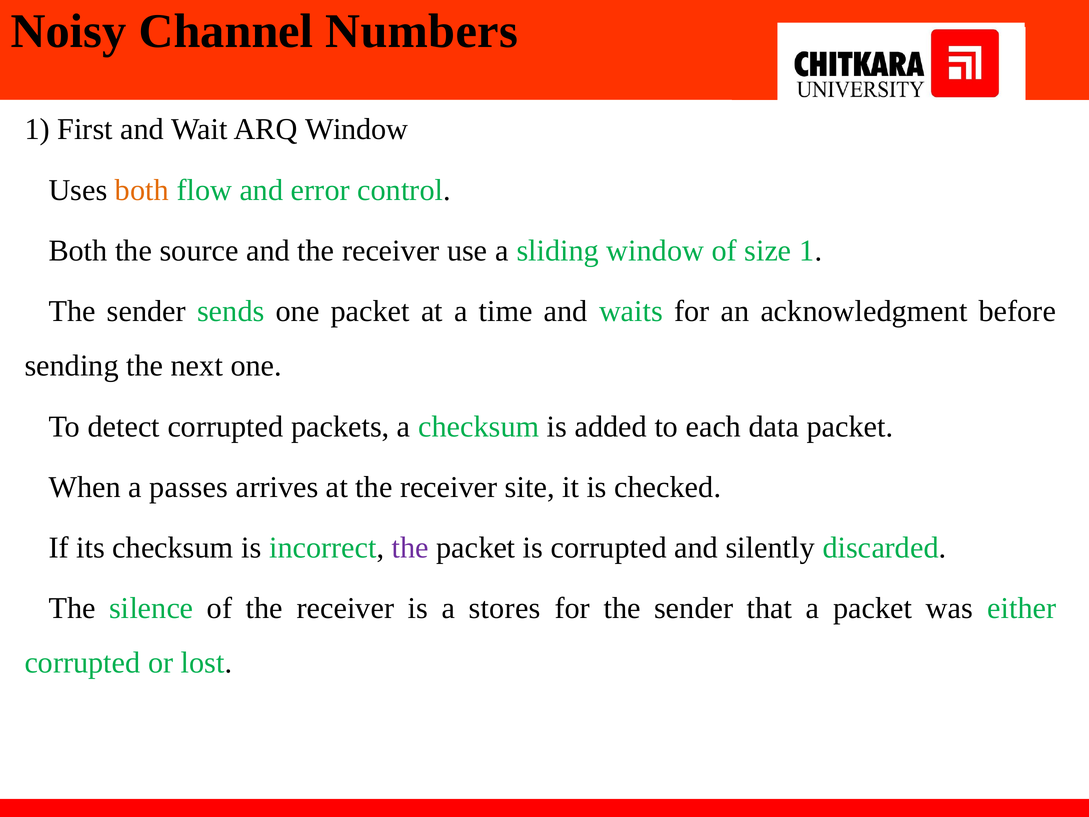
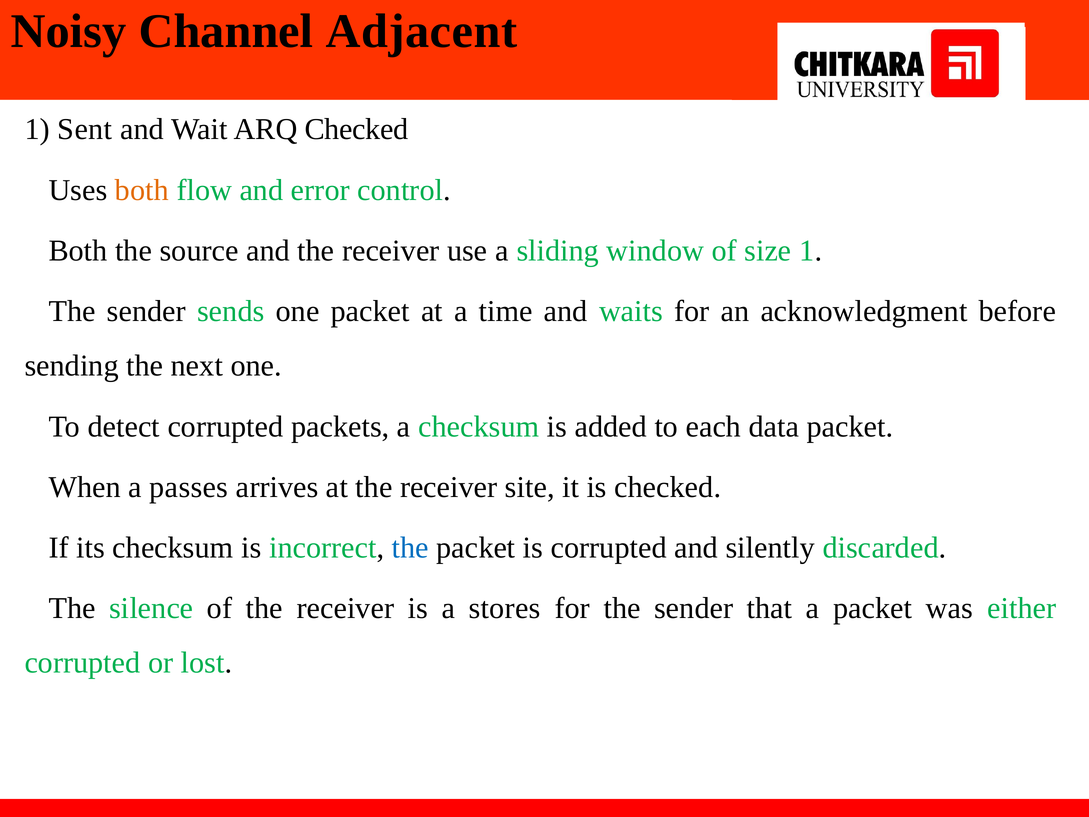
Numbers: Numbers -> Adjacent (422, 31)
First: First -> Sent (85, 129)
ARQ Window: Window -> Checked (357, 129)
the colour: purple -> blue (410, 548)
